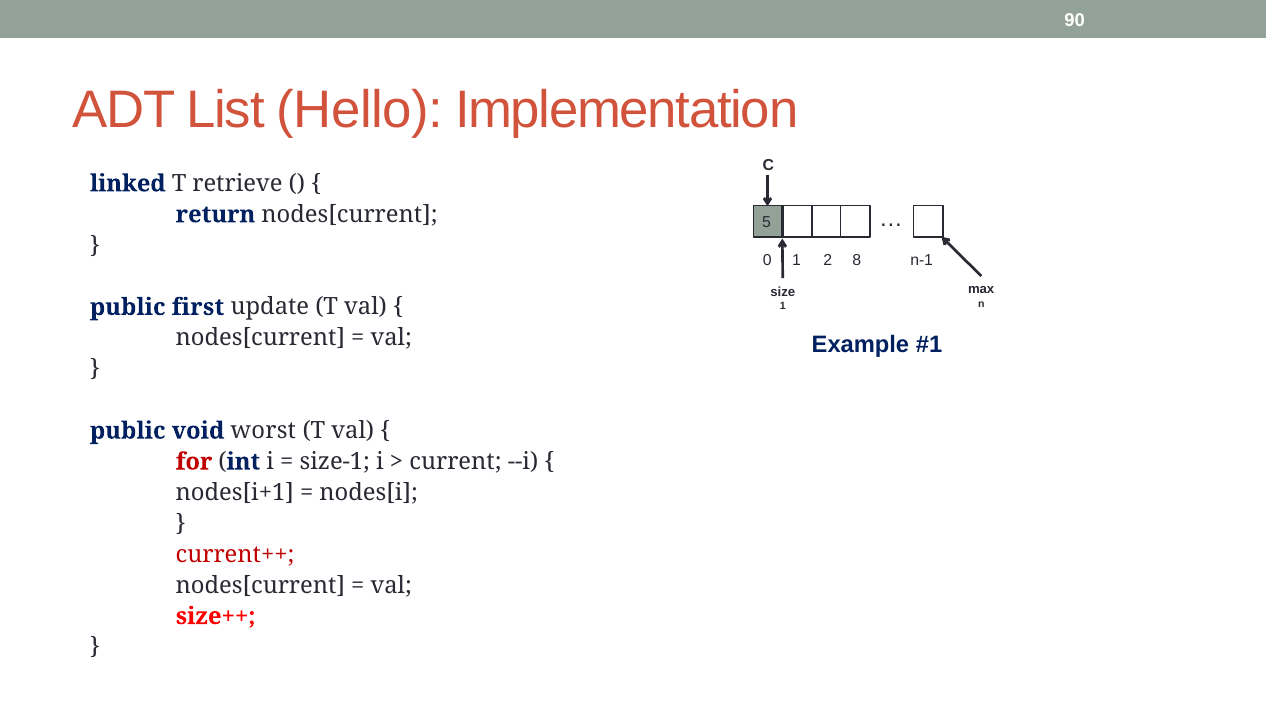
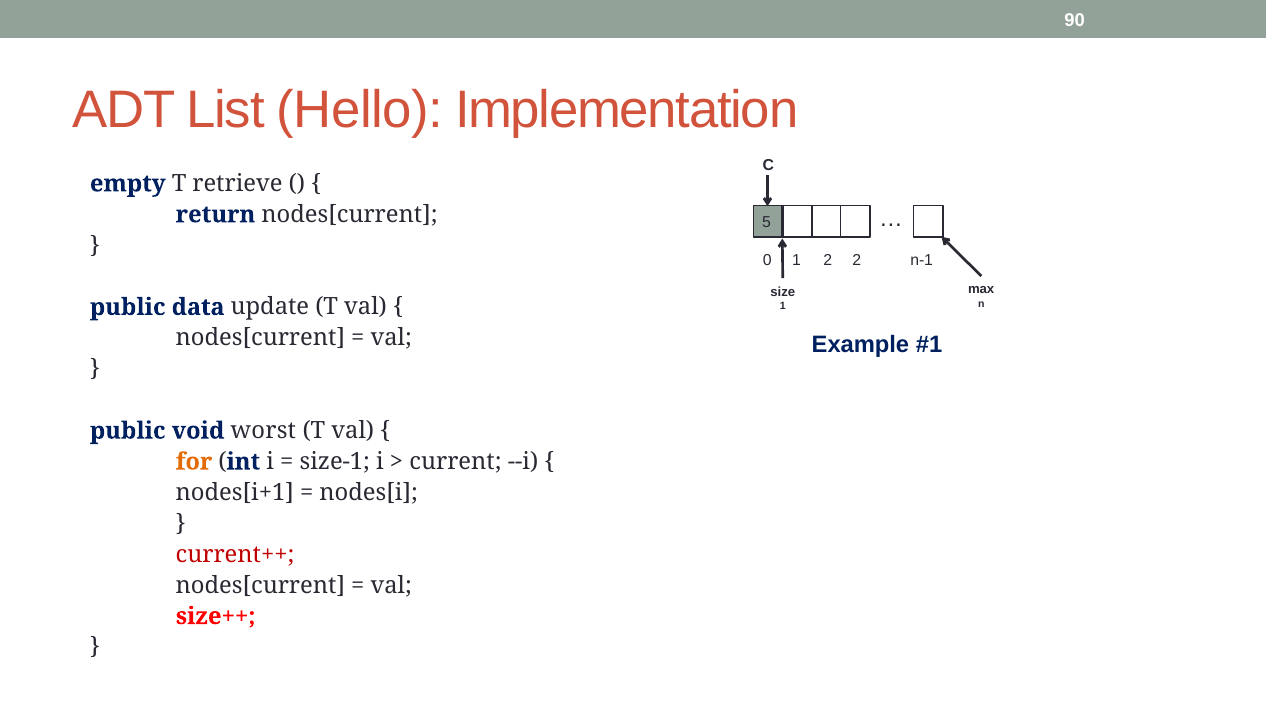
linked: linked -> empty (128, 184)
2 8: 8 -> 2 (857, 261)
first: first -> data (198, 307)
for colour: red -> orange (194, 462)
